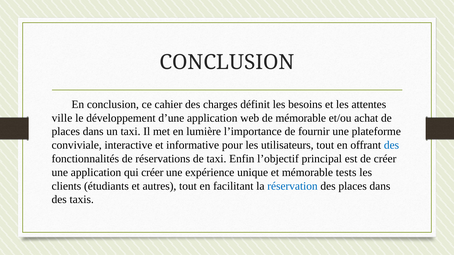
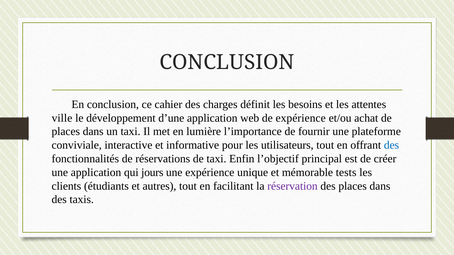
de mémorable: mémorable -> expérience (301, 118)
qui créer: créer -> jours (152, 173)
réservation colour: blue -> purple (292, 186)
